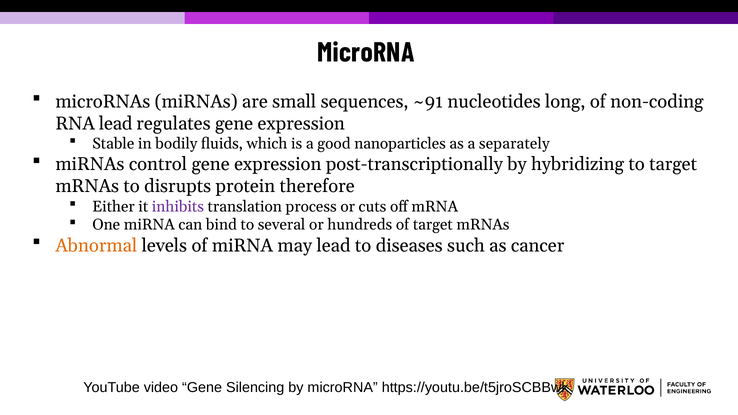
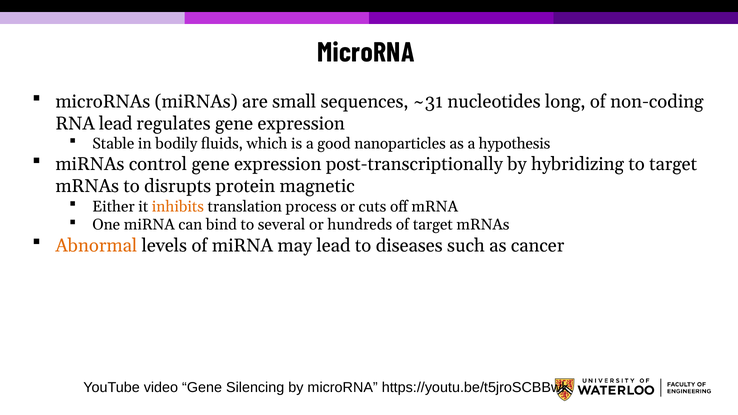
~91: ~91 -> ~31 (428, 102)
separately: separately -> hypothesis (514, 144)
therefore: therefore -> magnetic (317, 186)
inhibits colour: purple -> orange (178, 207)
